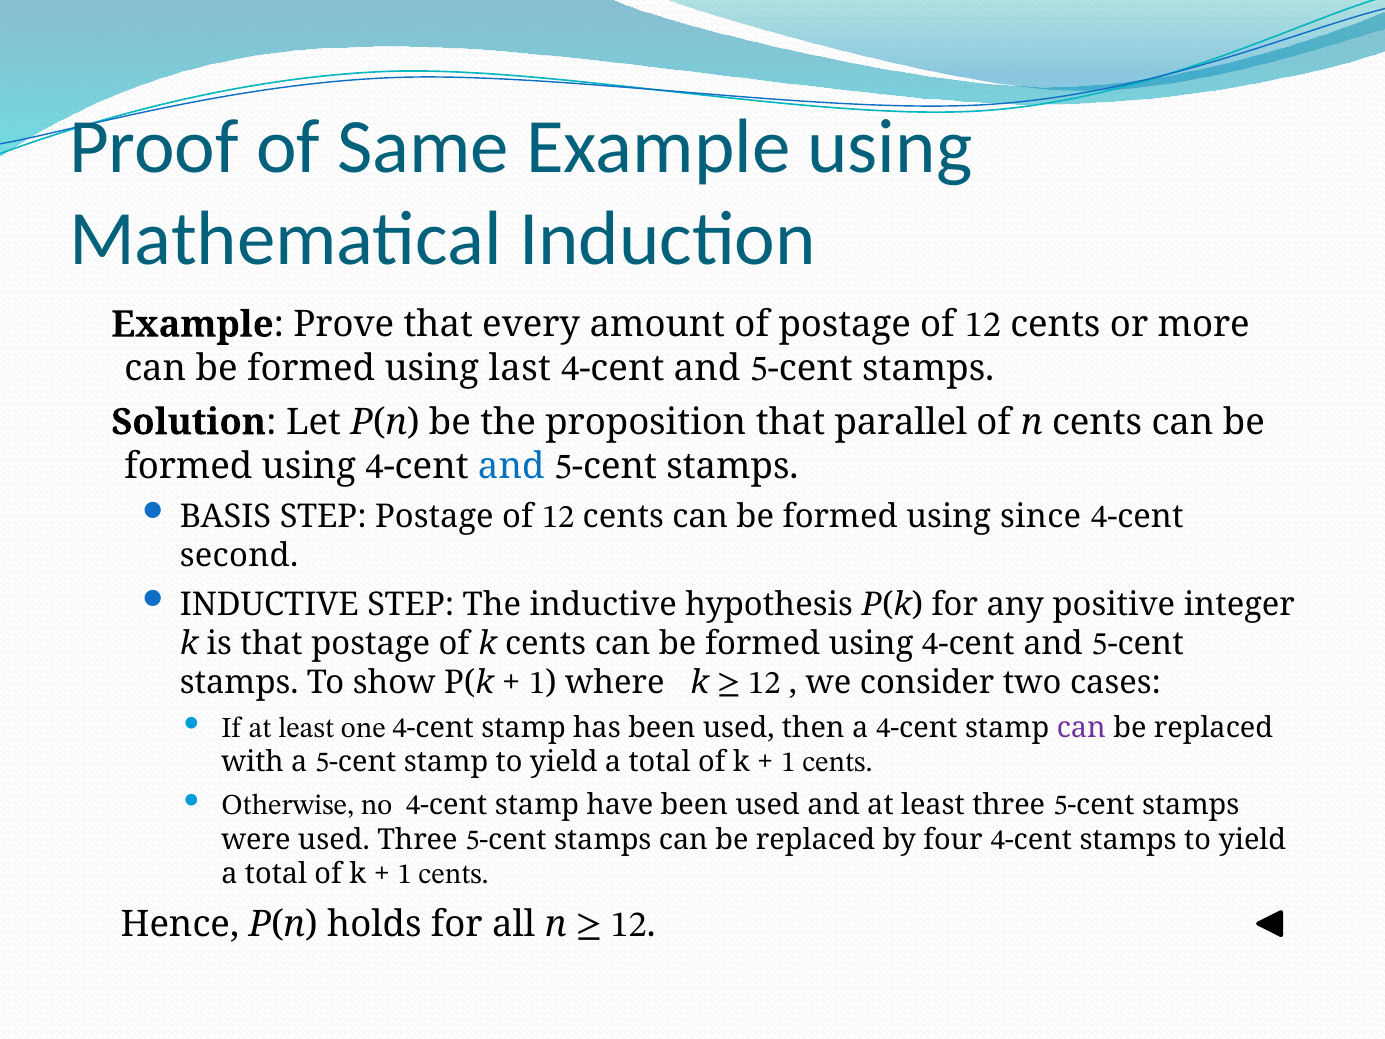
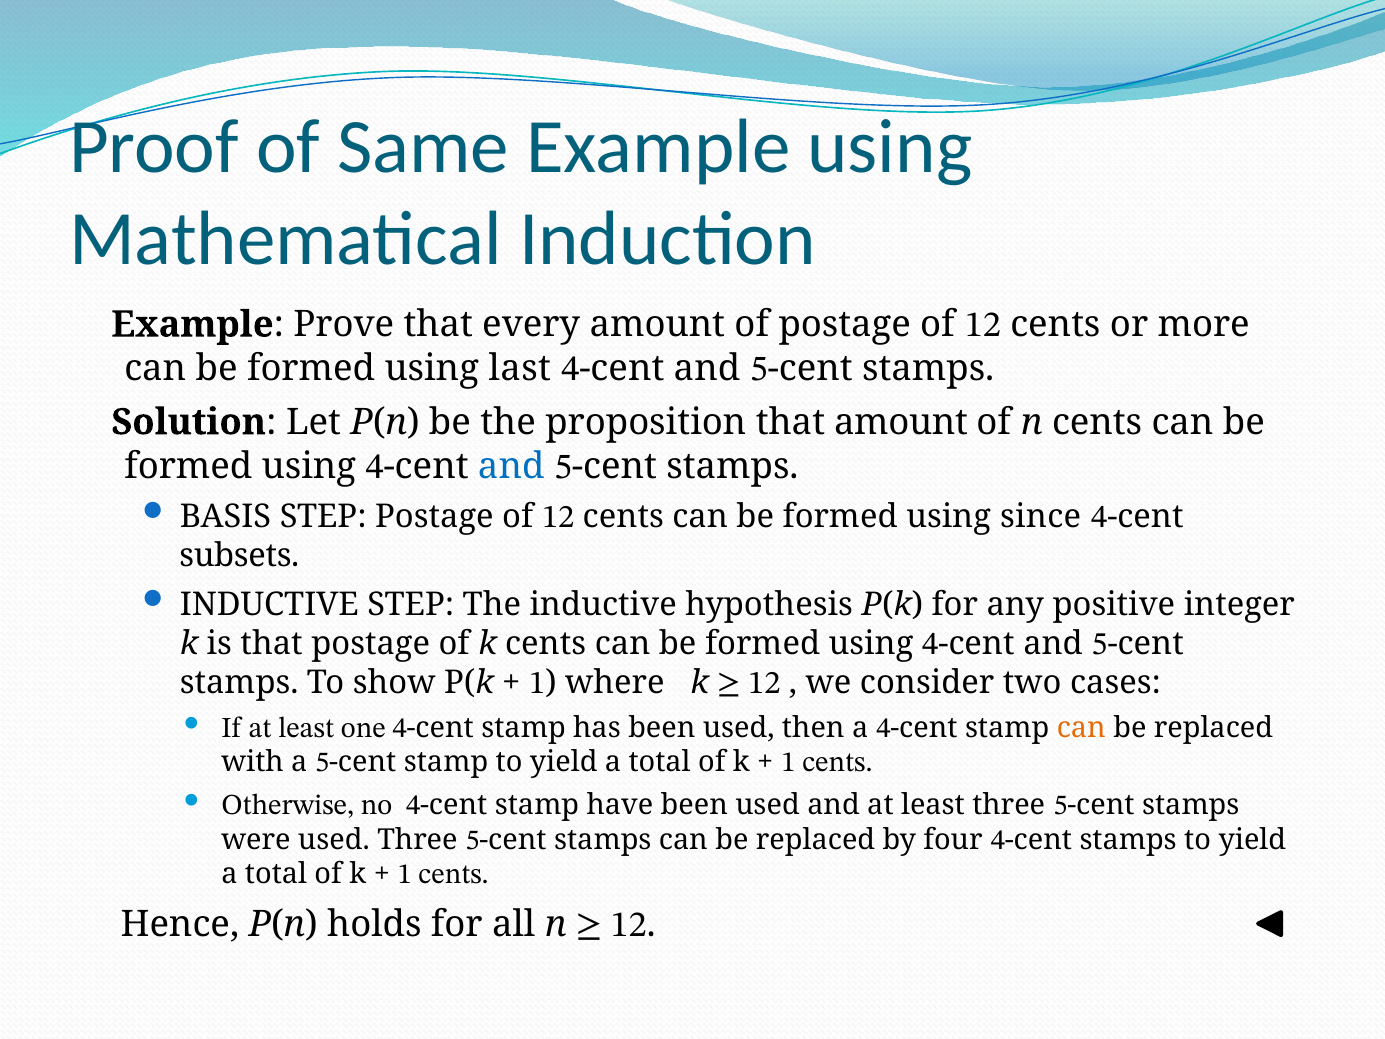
parallel: parallel -> amount (901, 422)
second: second -> subsets (239, 556)
can colour: purple -> orange (1081, 727)
